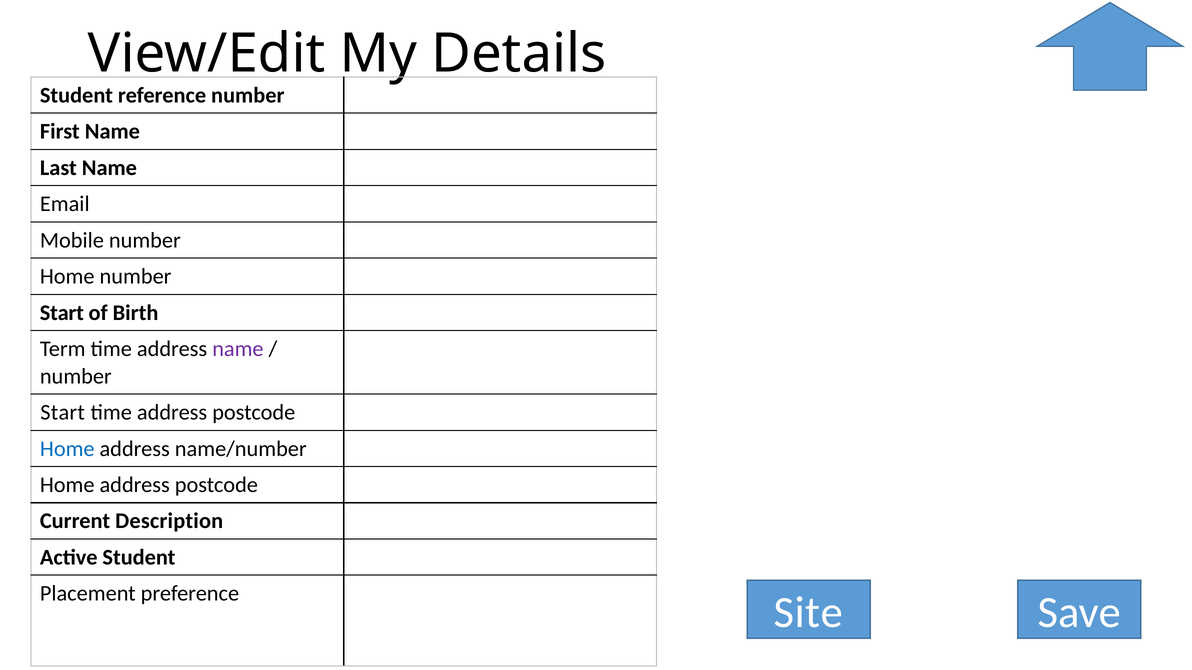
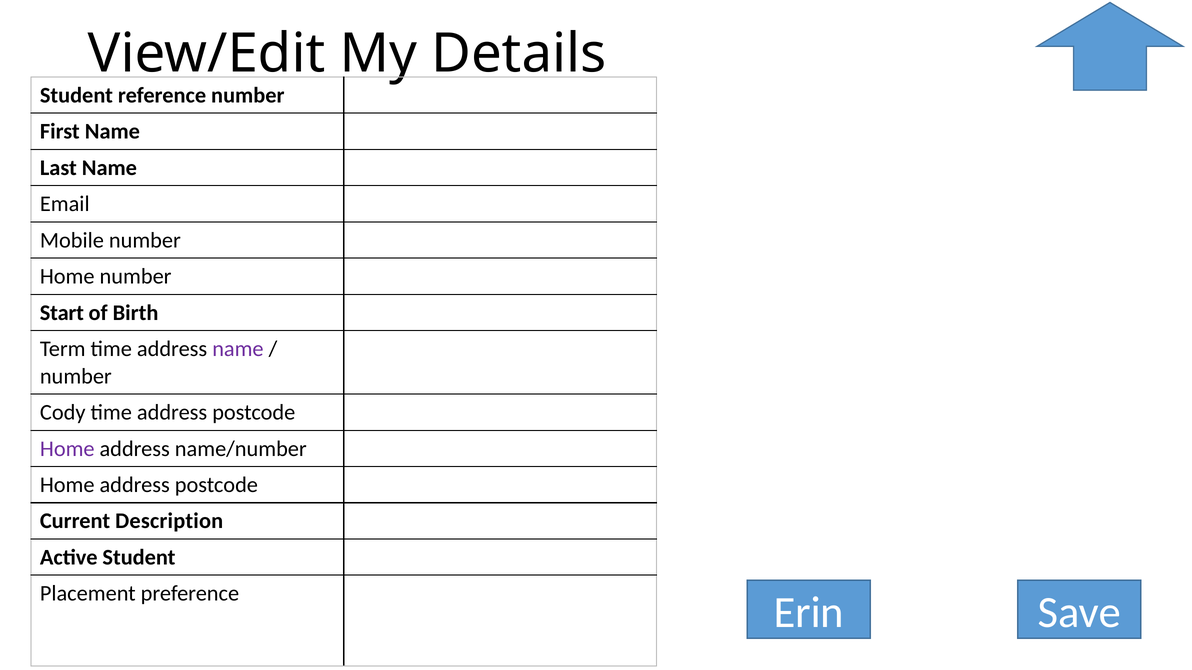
Start: Start -> Cody (63, 413)
Home colour: blue -> purple (67, 449)
Site: Site -> Erin (809, 613)
